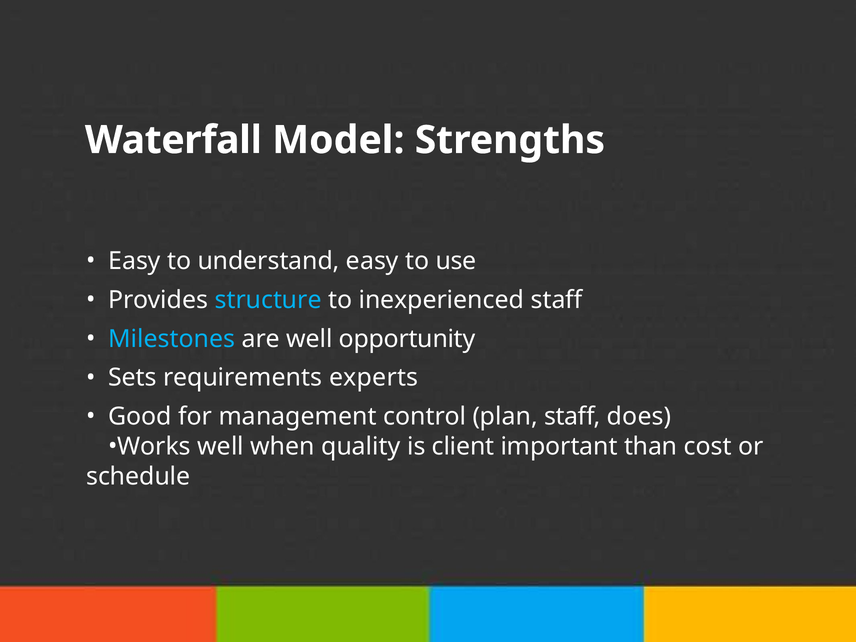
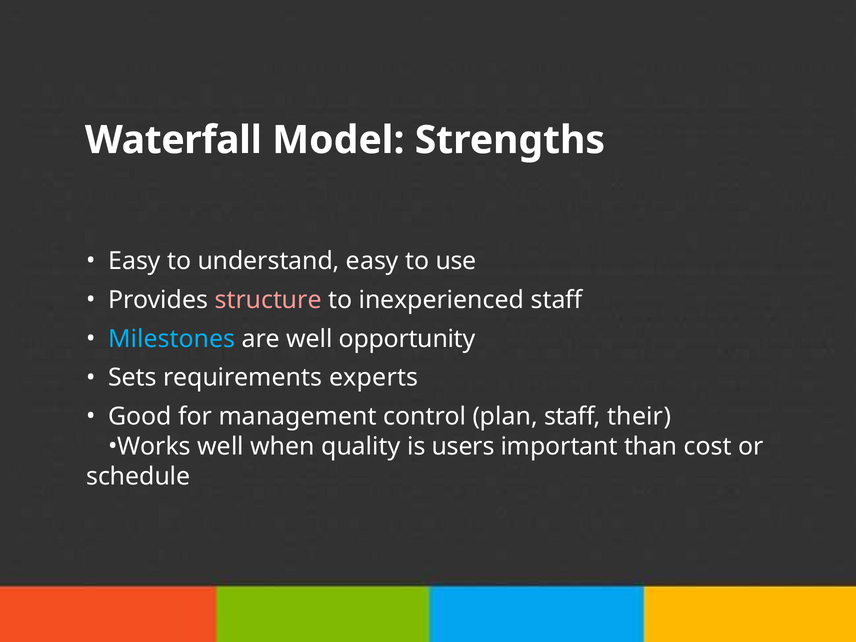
structure colour: light blue -> pink (268, 300)
does: does -> their (639, 417)
client: client -> users (463, 447)
